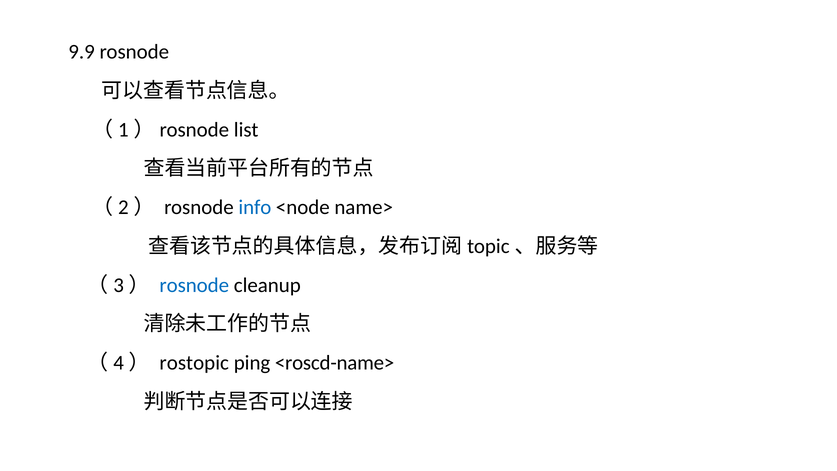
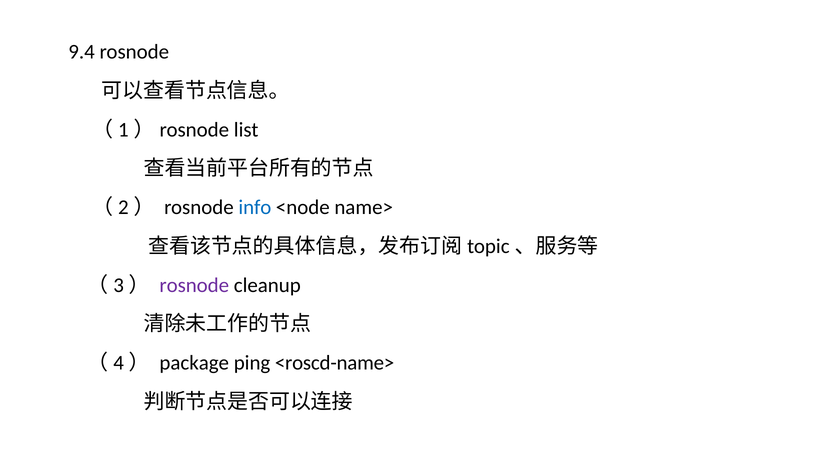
9.9: 9.9 -> 9.4 (82, 52)
rosnode colour: blue -> purple (194, 285)
rostopic: rostopic -> package (194, 363)
